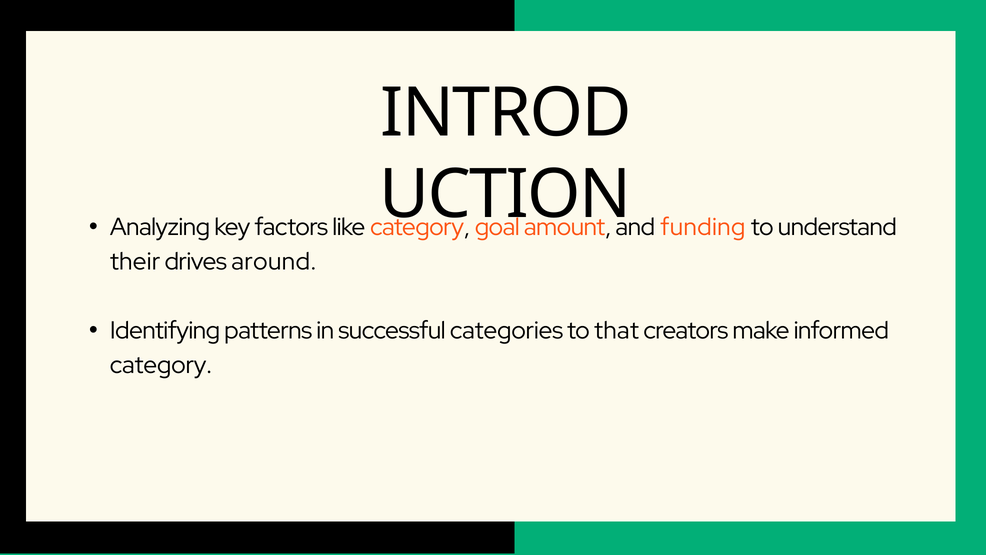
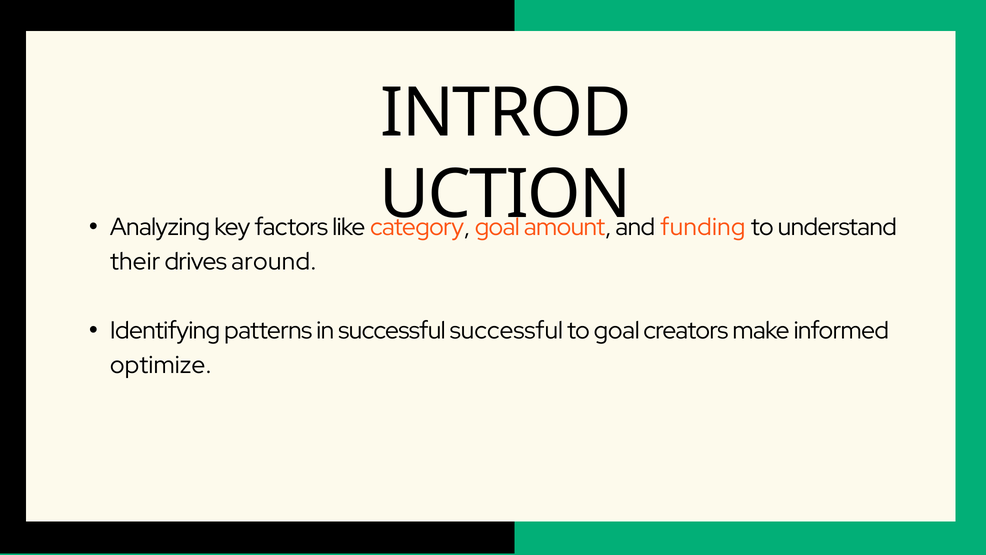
successful categories: categories -> successful (506, 331)
to that: that -> goal (617, 331)
category: category -> optimize (161, 365)
